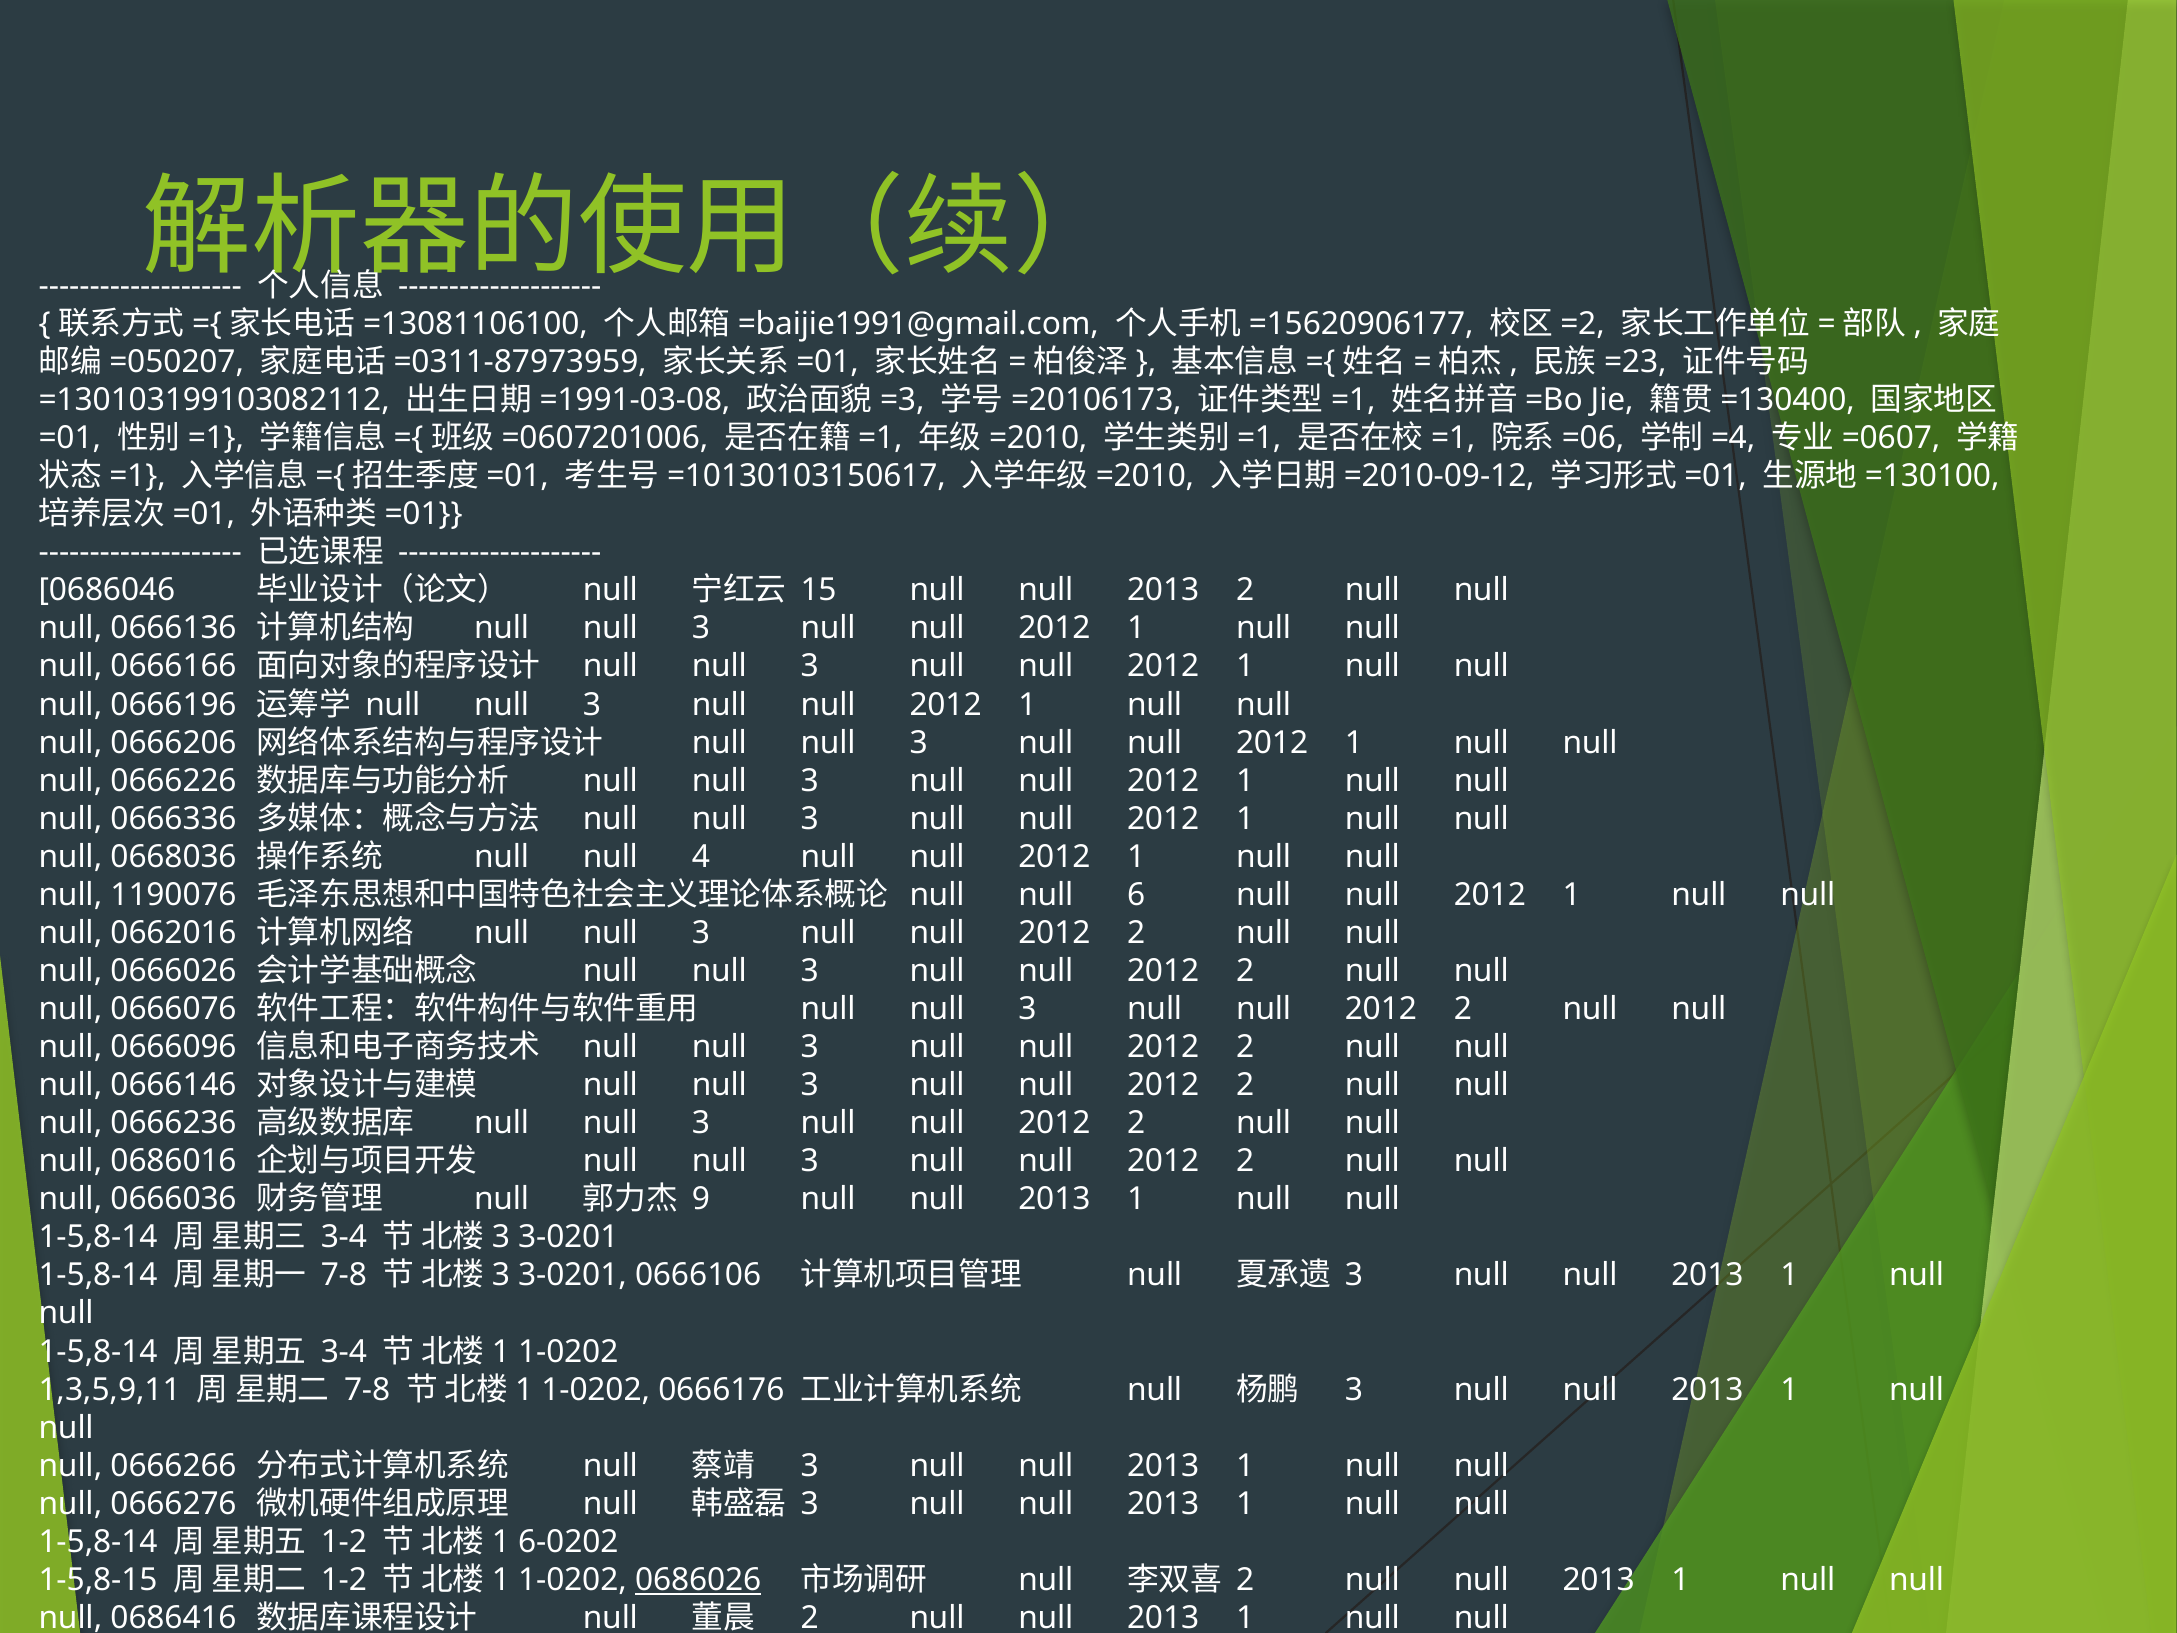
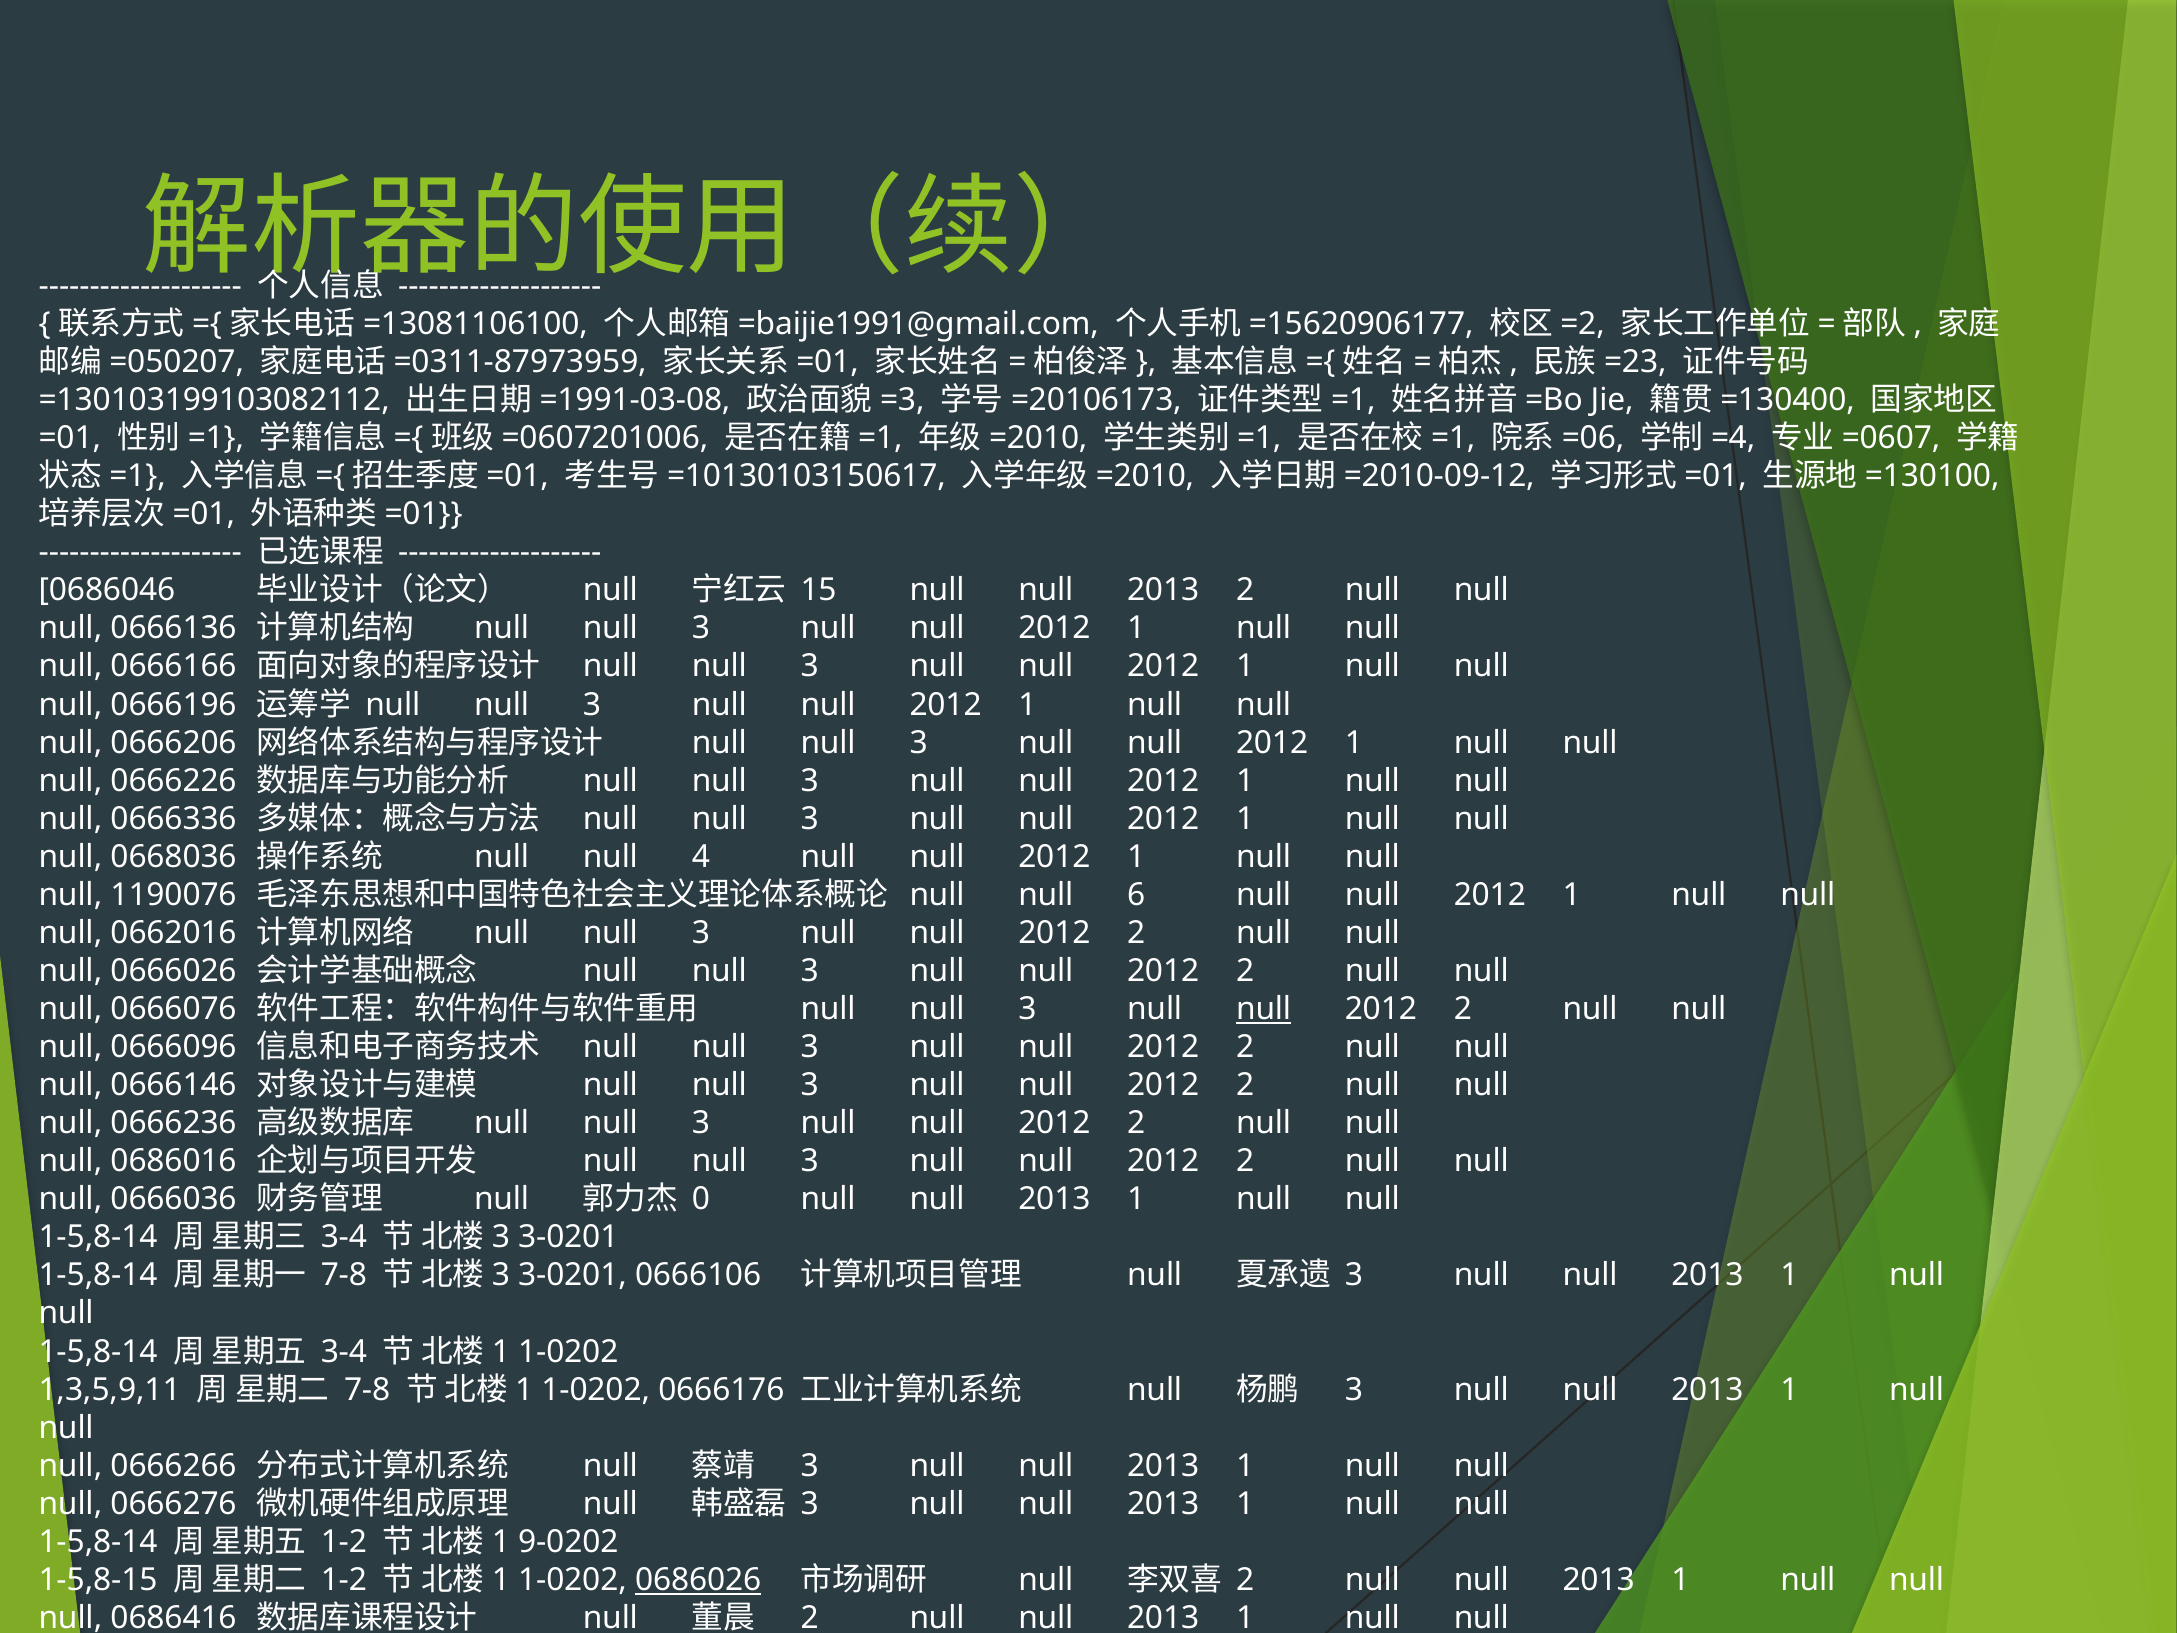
null underline: none -> present (1264, 1009)
9: 9 -> 0 (701, 1199)
6-0202: 6-0202 -> 9-0202 (568, 1542)
